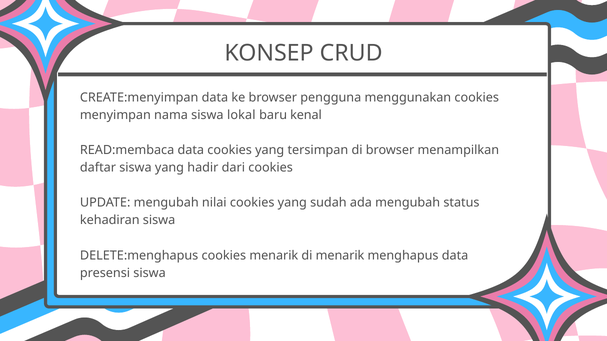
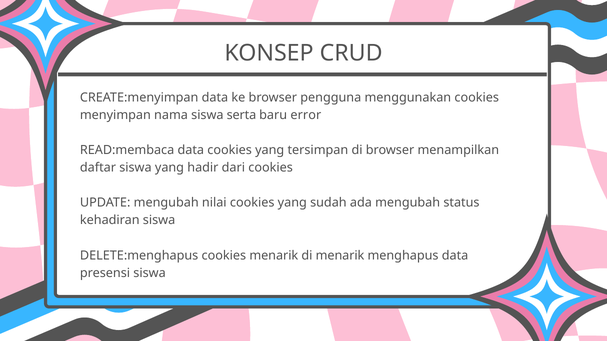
lokal: lokal -> serta (241, 115)
kenal: kenal -> error (306, 115)
